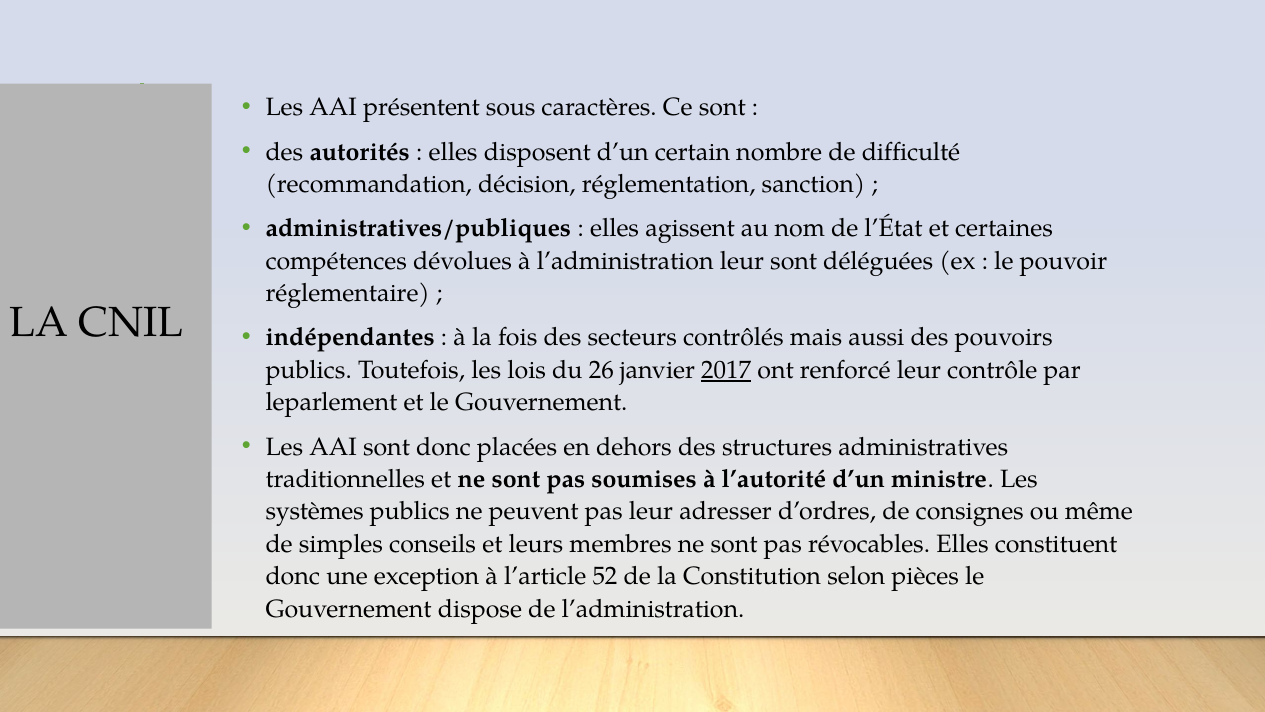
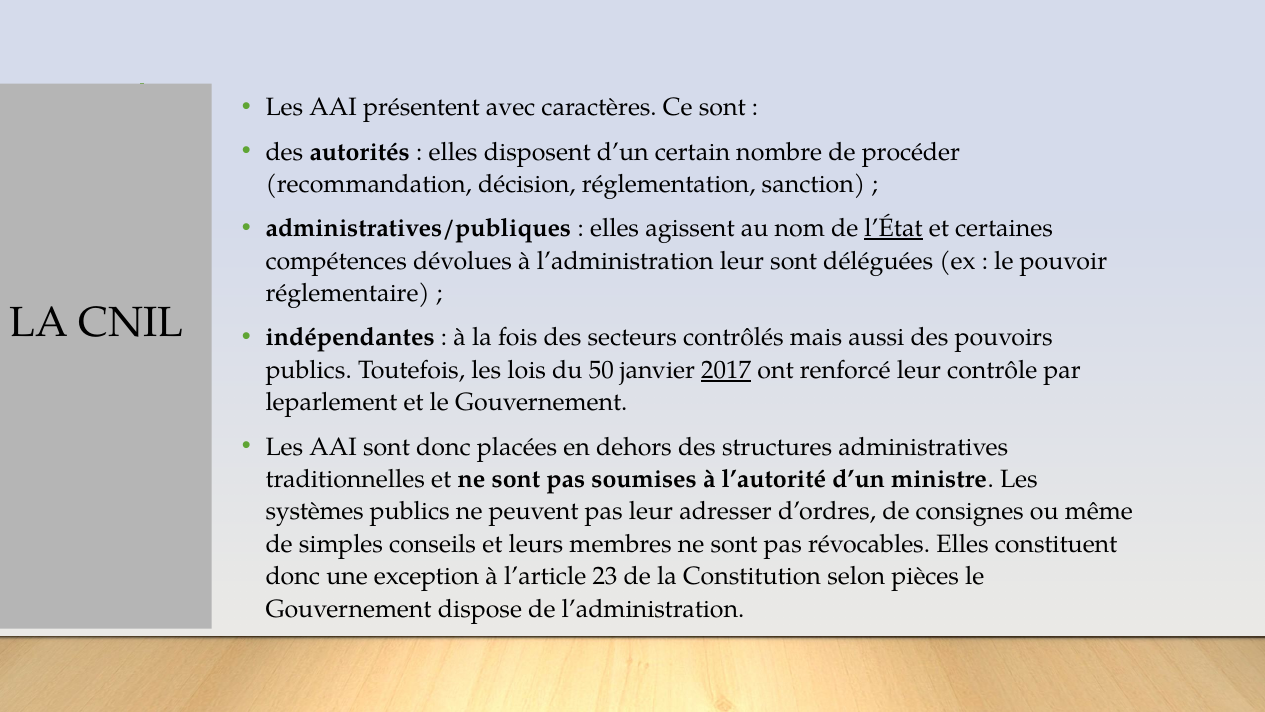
sous: sous -> avec (511, 107)
difficulté: difficulté -> procéder (911, 152)
l’État underline: none -> present (894, 228)
26: 26 -> 50 (601, 370)
52: 52 -> 23 (605, 576)
